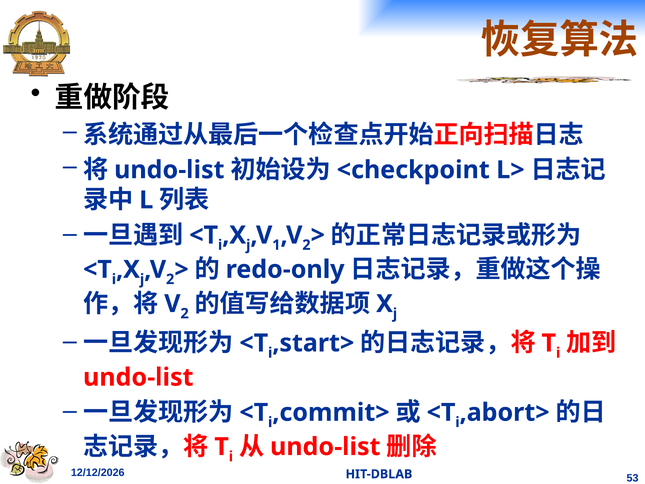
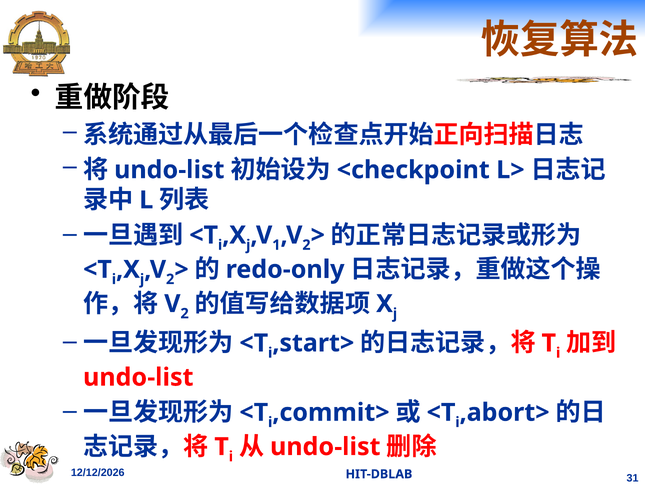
53: 53 -> 31 (633, 478)
